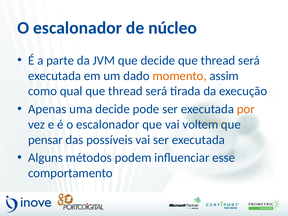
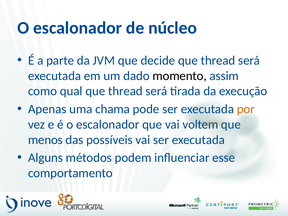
momento colour: orange -> black (180, 76)
uma decide: decide -> chama (113, 109)
pensar: pensar -> menos (45, 140)
